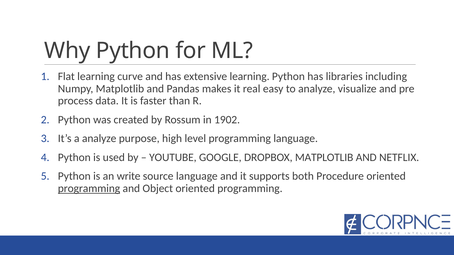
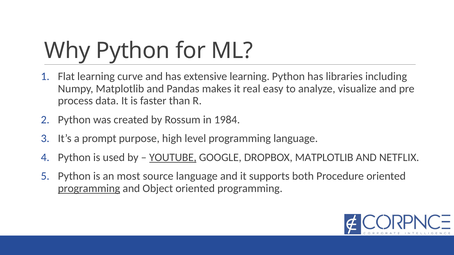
1902: 1902 -> 1984 (227, 120)
a analyze: analyze -> prompt (99, 139)
YOUTUBE underline: none -> present (173, 158)
write: write -> most (129, 177)
